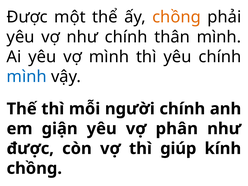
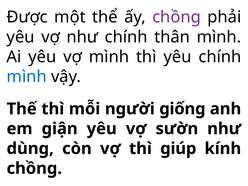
chồng colour: orange -> purple (177, 17)
người chính: chính -> giống (182, 109)
phân: phân -> sườn (177, 129)
được: được -> dùng (30, 149)
